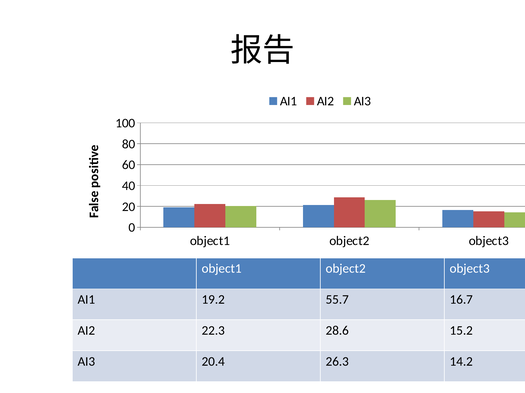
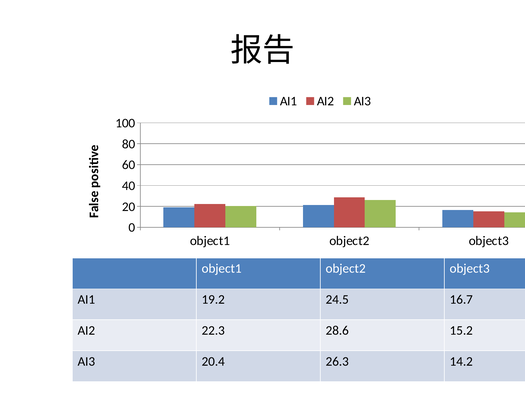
55.7: 55.7 -> 24.5 (337, 300)
